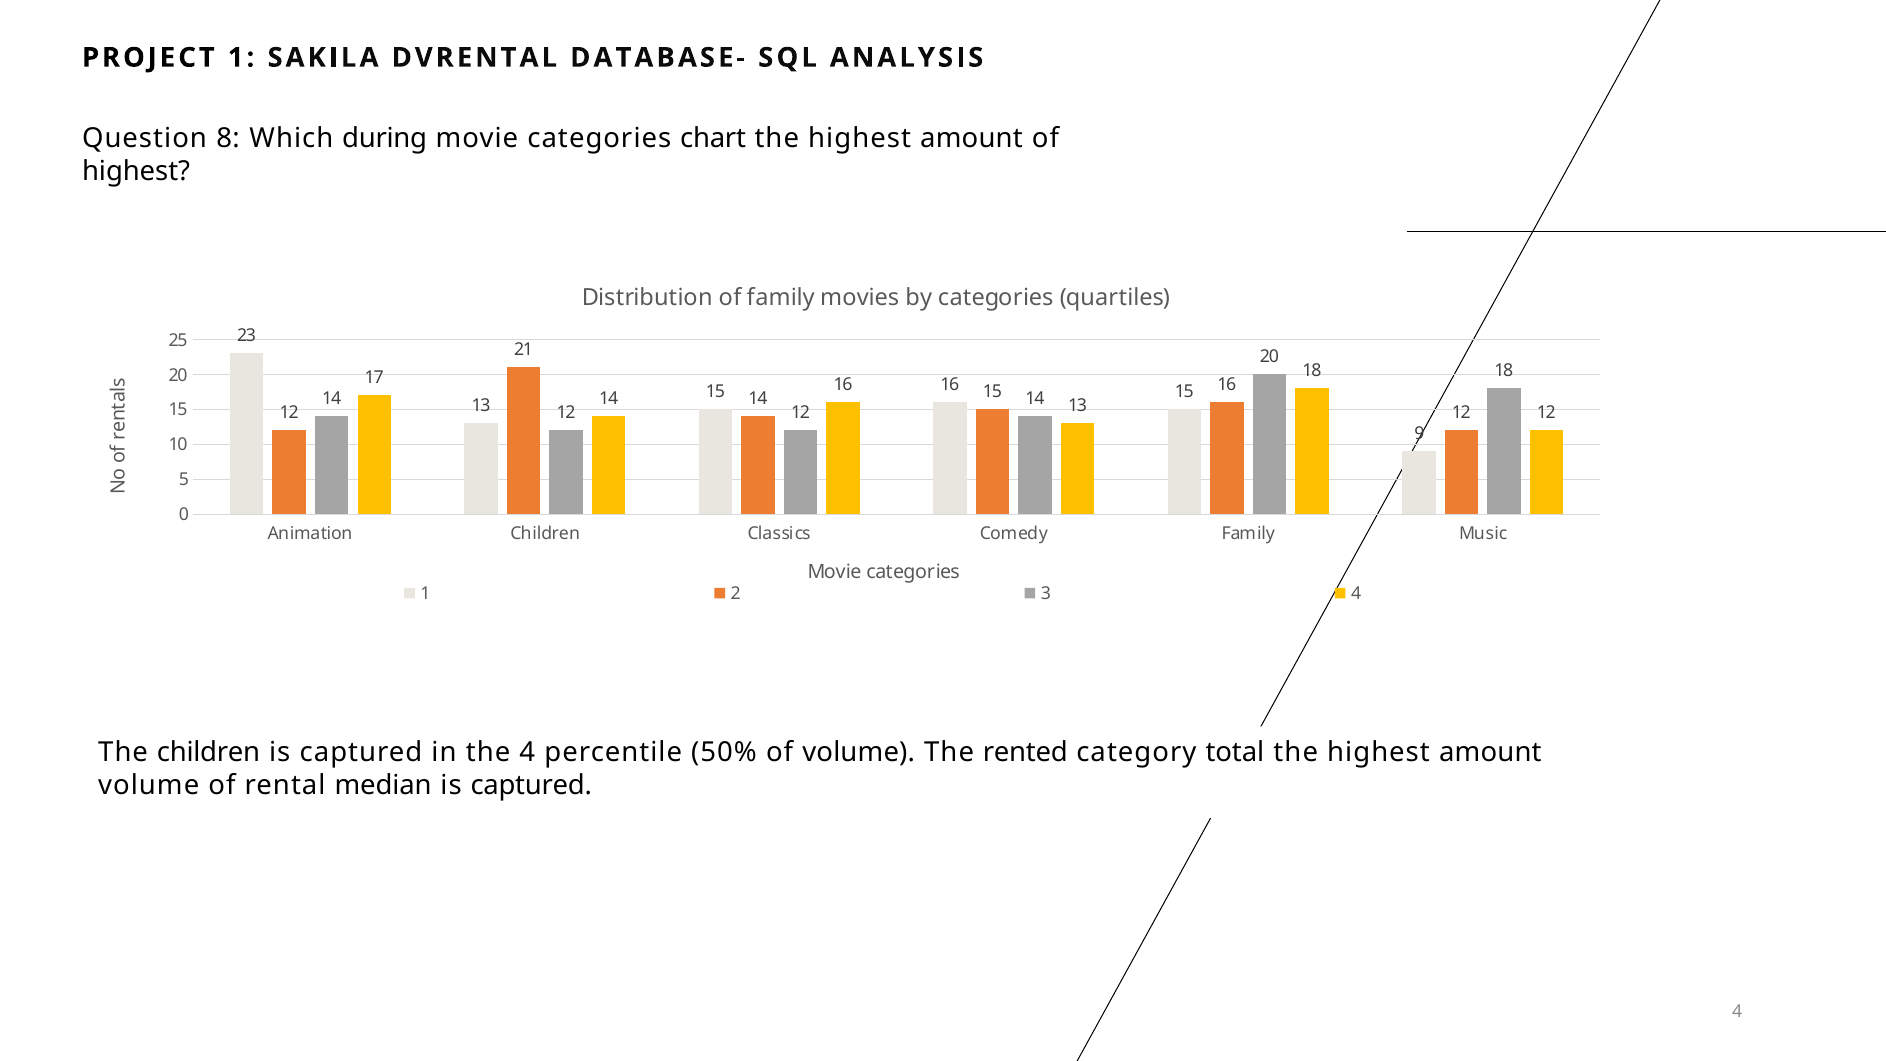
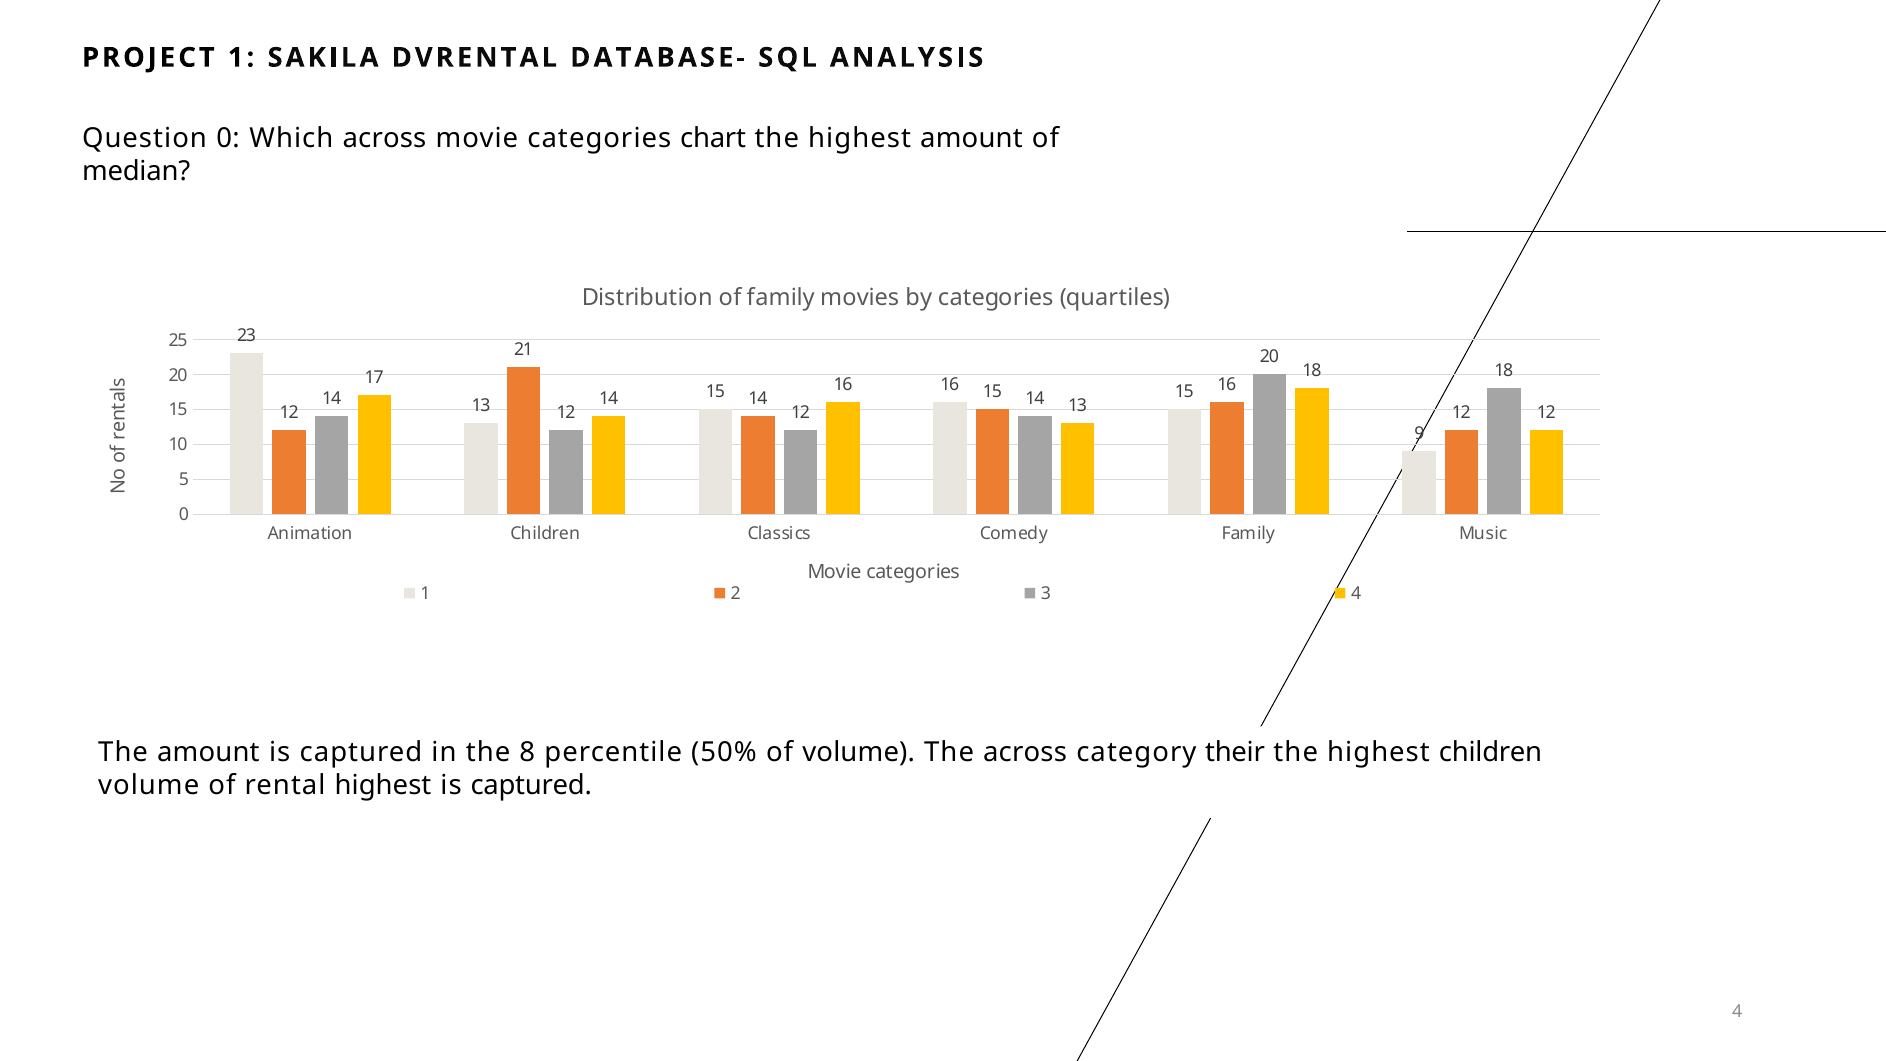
Question 8: 8 -> 0 (228, 138)
Which during: during -> across (384, 138)
highest: highest -> median (136, 171)
The children: children -> amount (208, 752)
the 4: 4 -> 8 (527, 752)
The rented: rented -> across (1025, 752)
total: total -> their (1235, 752)
amount: amount -> children (1491, 752)
rental median: median -> highest (383, 785)
